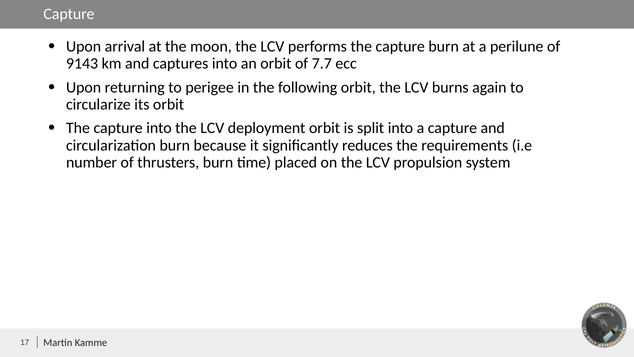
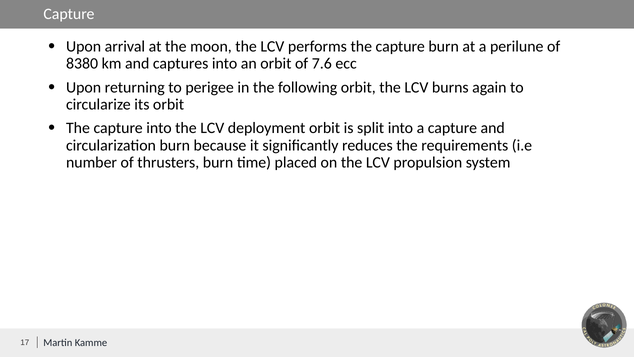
9143: 9143 -> 8380 (82, 64)
7.7: 7.7 -> 7.6 (322, 64)
